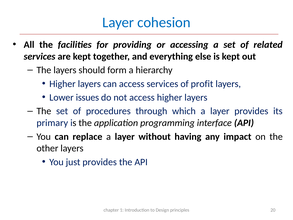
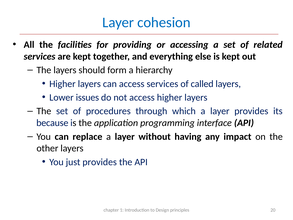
profit: profit -> called (202, 84)
primary: primary -> because (52, 123)
